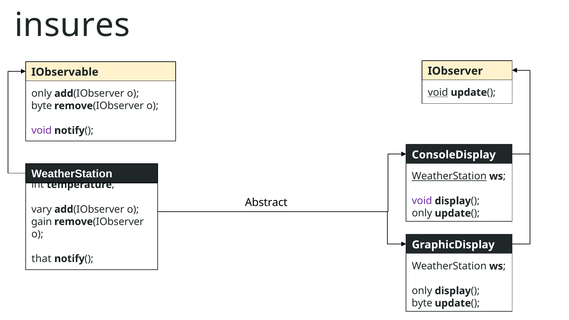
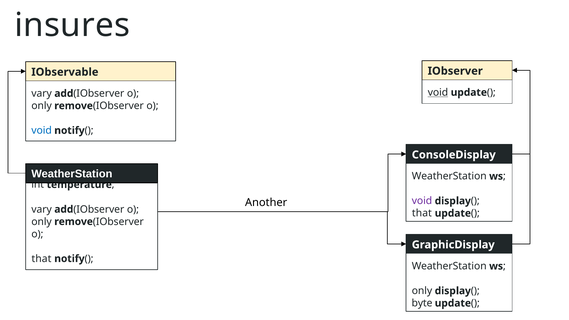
only: only -> vary (42, 93)
byte: byte -> only (42, 106)
void colour: purple -> blue (42, 131)
WeatherStation underline: present -> none (449, 176)
Abstract: Abstract -> Another (266, 203)
only: only -> that (422, 213)
gain: gain -> only (42, 222)
